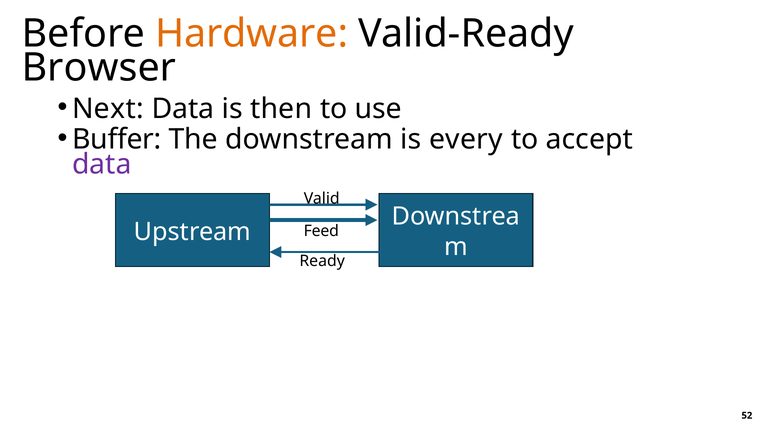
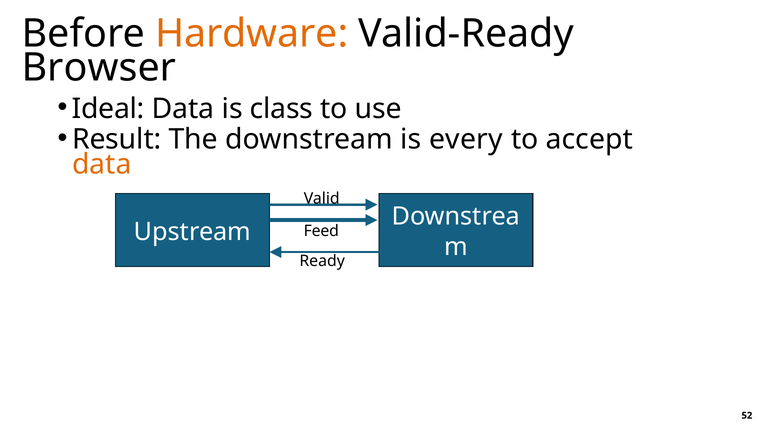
Next: Next -> Ideal (108, 108)
then: then -> class (281, 108)
Buffer: Buffer -> Result (117, 139)
data colour: purple -> orange (102, 164)
